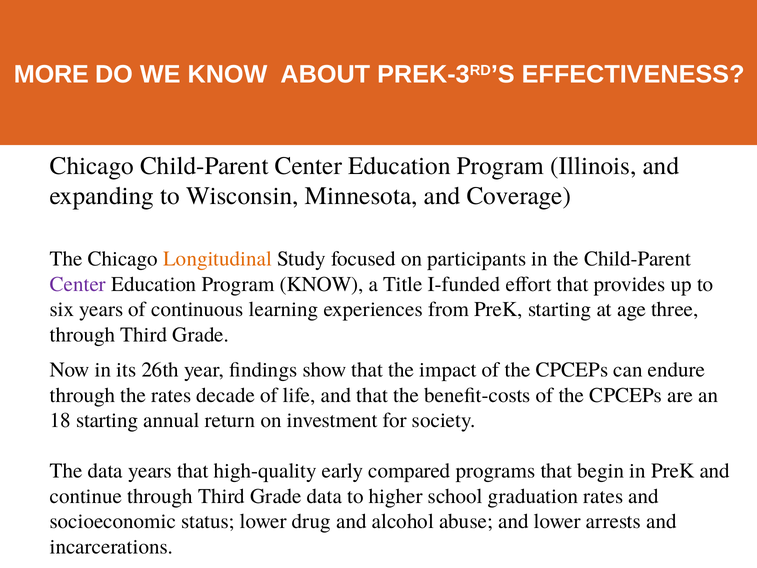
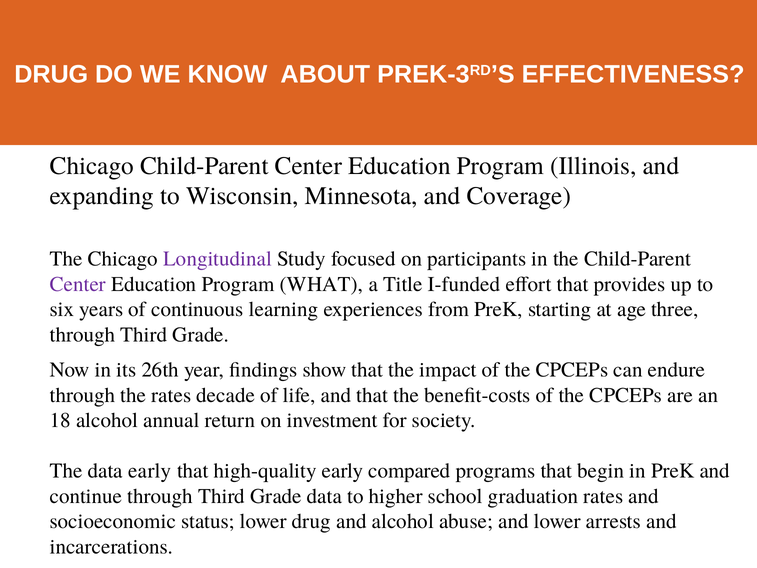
MORE: MORE -> DRUG (51, 74)
Longitudinal colour: orange -> purple (218, 259)
Program KNOW: KNOW -> WHAT (322, 284)
18 starting: starting -> alcohol (107, 420)
data years: years -> early (150, 471)
